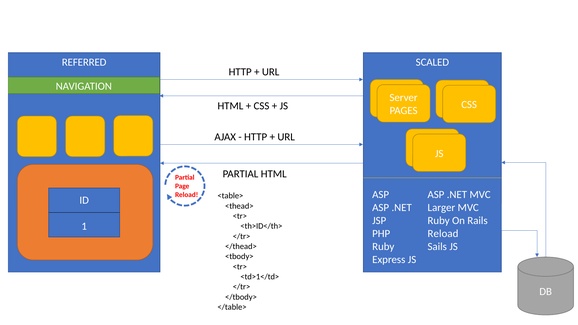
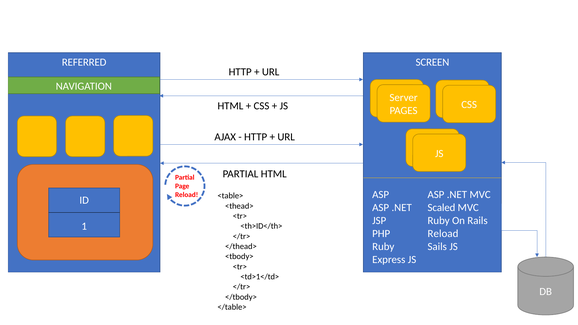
SCALED: SCALED -> SCREEN (432, 62)
Larger: Larger -> Scaled (441, 208)
